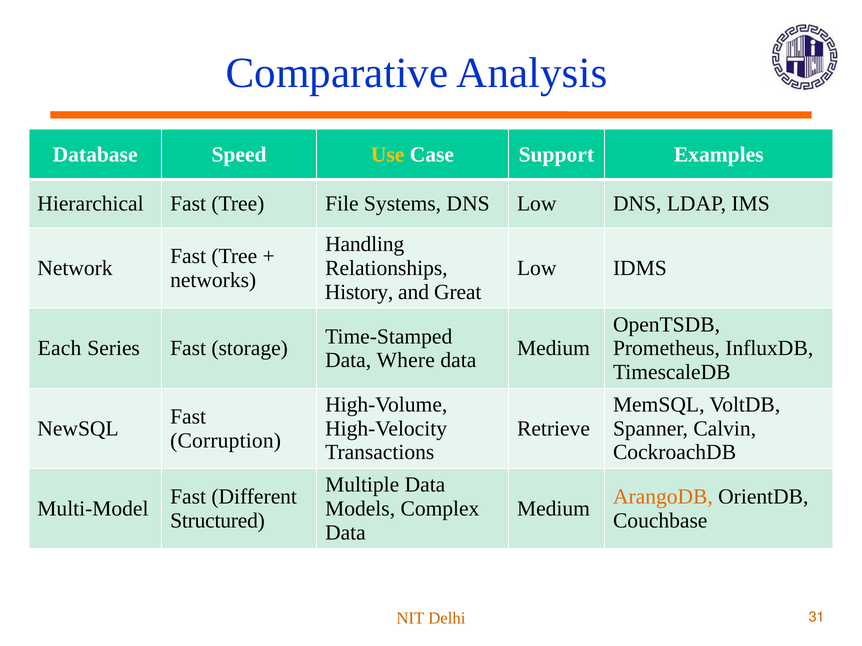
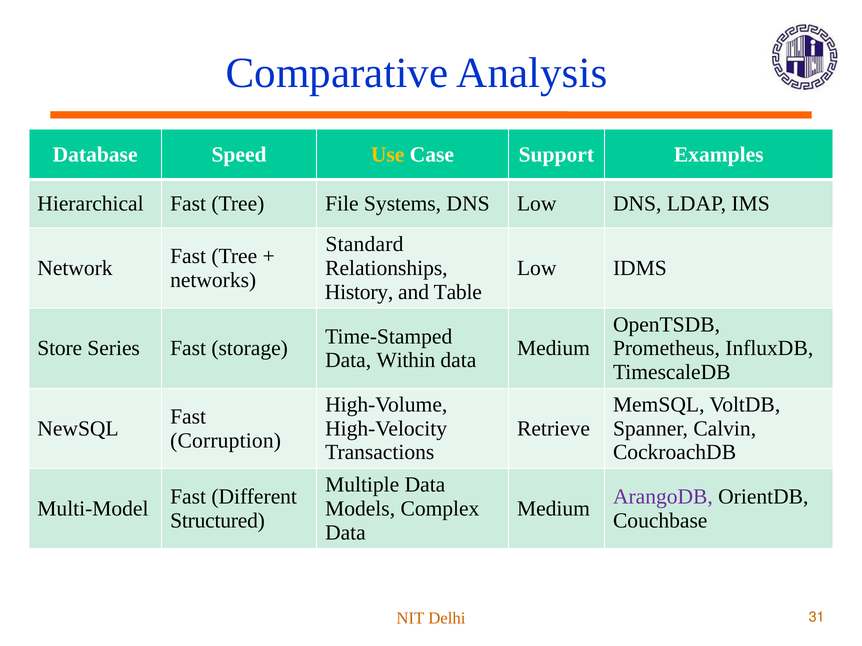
Handling: Handling -> Standard (364, 245)
Great: Great -> Table (458, 292)
Each: Each -> Store (60, 349)
Where: Where -> Within (406, 361)
ArangoDB colour: orange -> purple (663, 497)
